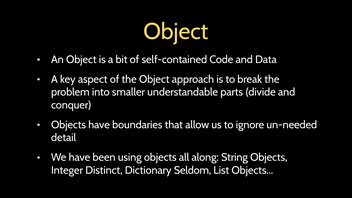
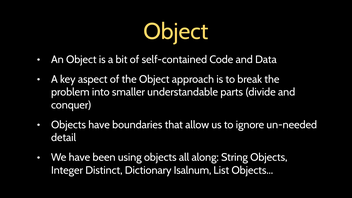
Seldom: Seldom -> Isalnum (193, 170)
